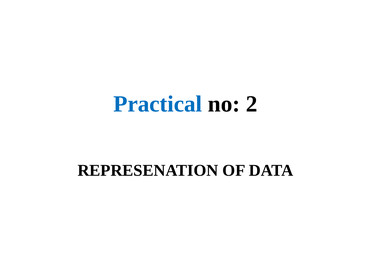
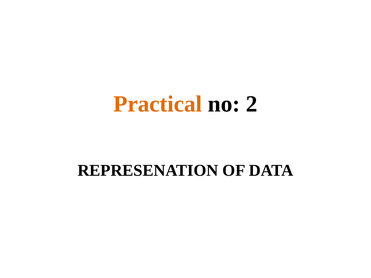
Practical colour: blue -> orange (158, 104)
